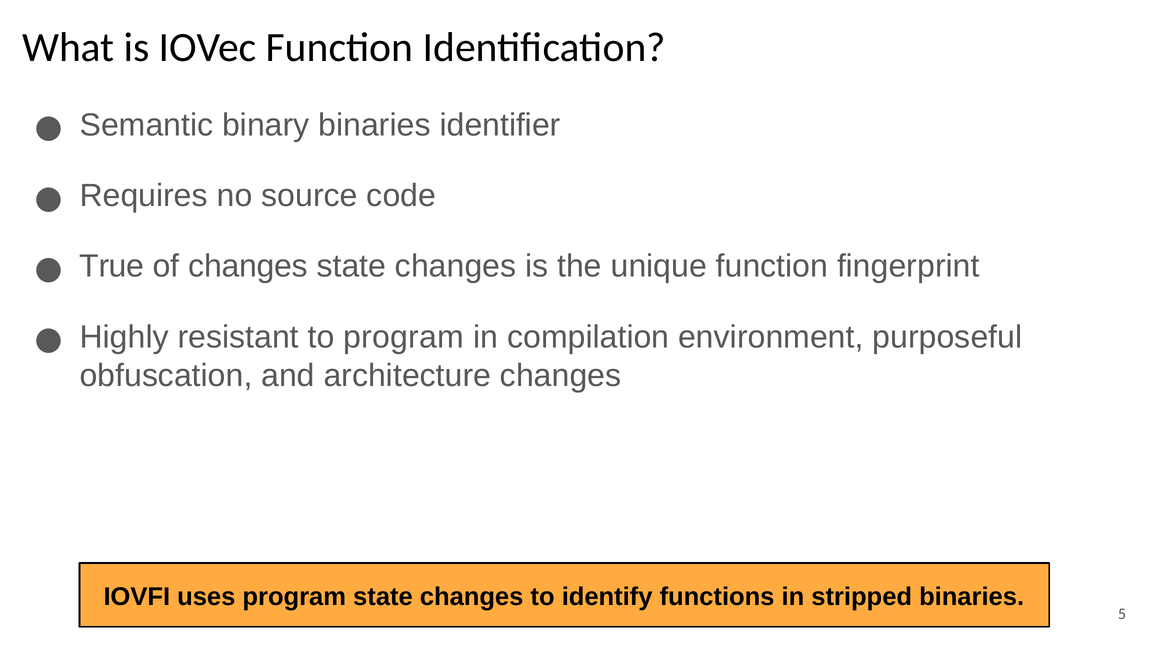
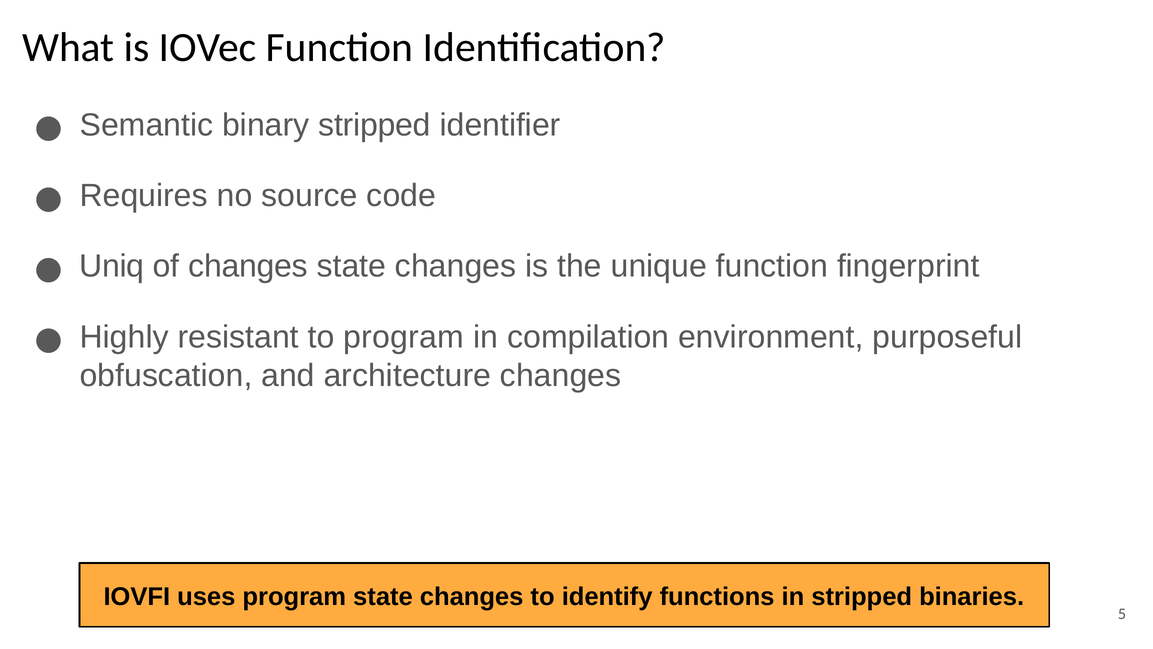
binary binaries: binaries -> stripped (375, 125)
True: True -> Uniq (112, 266)
